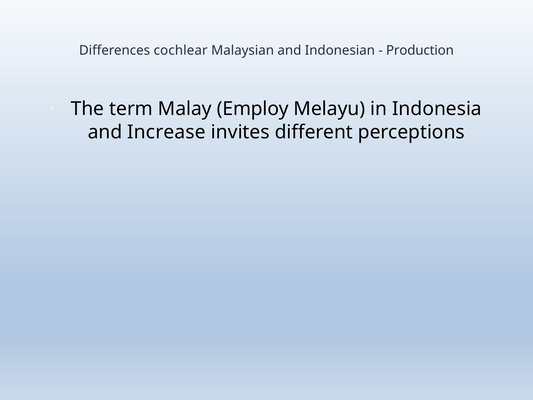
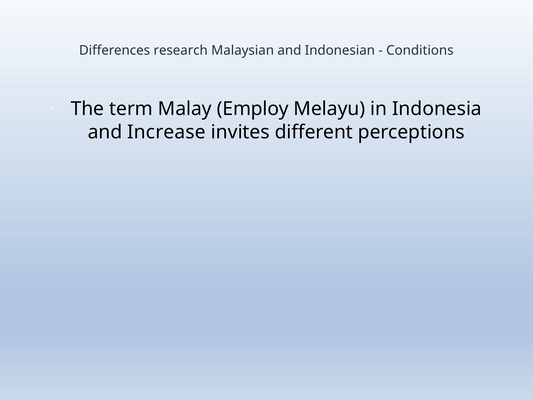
cochlear: cochlear -> research (181, 50)
Production: Production -> Conditions (420, 50)
